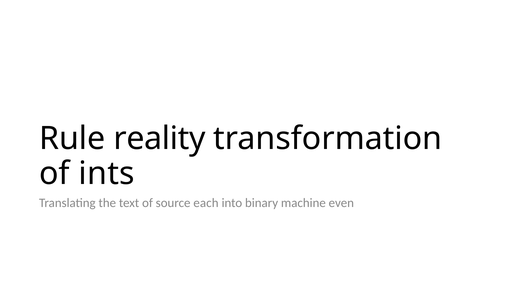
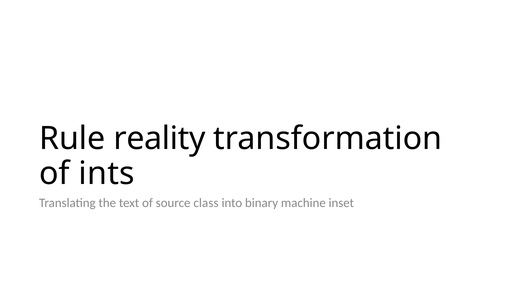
each: each -> class (206, 203)
even: even -> inset (341, 203)
